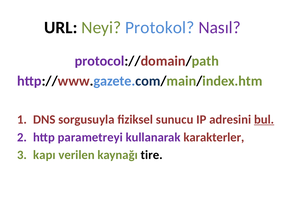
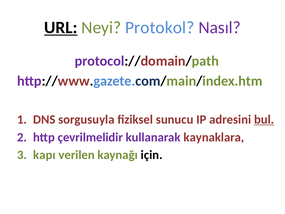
URL underline: none -> present (61, 28)
parametreyi: parametreyi -> çevrilmelidir (90, 137)
karakterler: karakterler -> kaynaklara (214, 137)
tire: tire -> için (152, 155)
